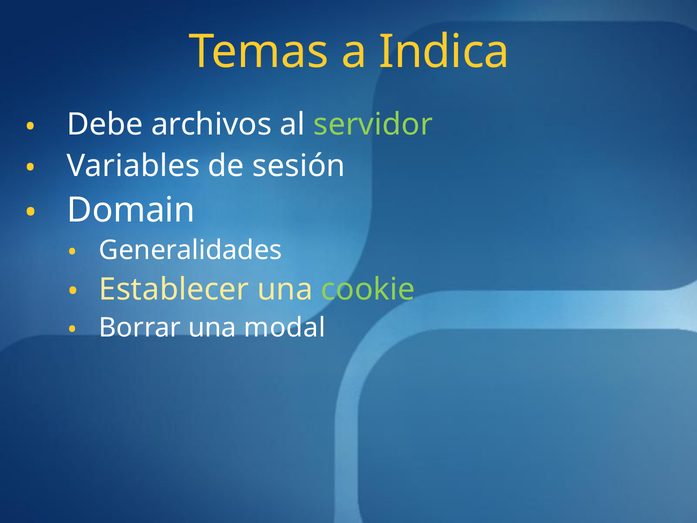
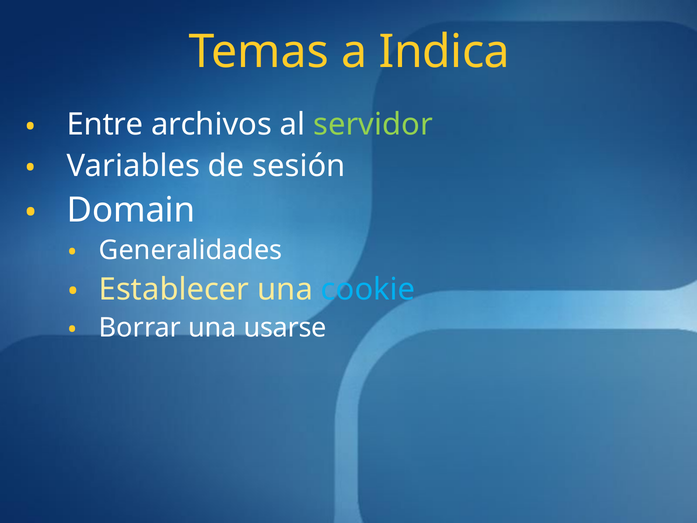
Debe: Debe -> Entre (105, 125)
cookie colour: light green -> light blue (368, 289)
modal: modal -> usarse (285, 328)
